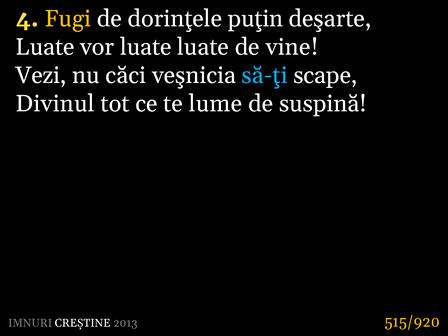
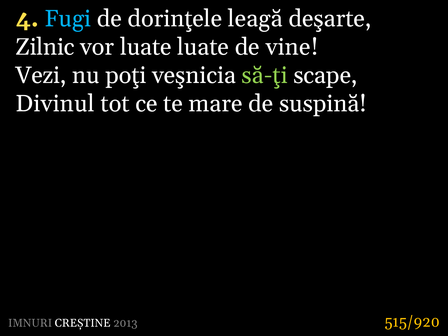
Fugi colour: yellow -> light blue (68, 19)
puţin: puţin -> leagă (255, 19)
Luate: Luate -> Zilnic (45, 47)
căci: căci -> poţi (126, 75)
să-ţi colour: light blue -> light green (265, 75)
lume: lume -> mare (216, 104)
